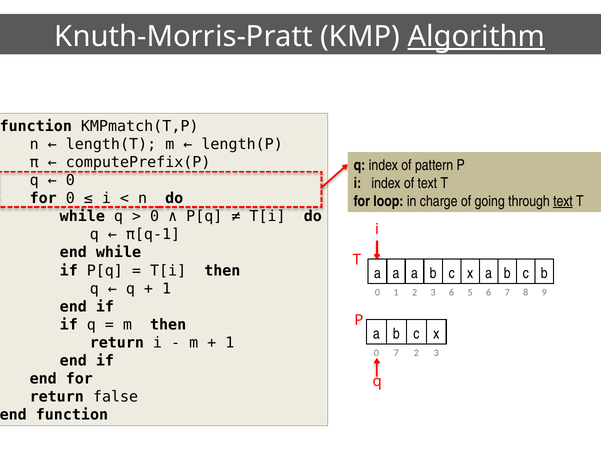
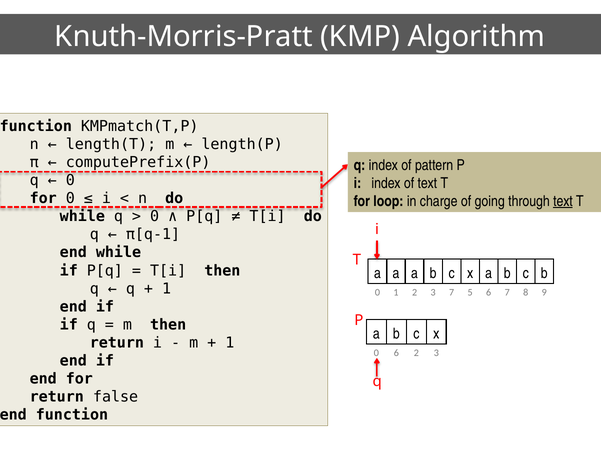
Algorithm underline: present -> none (476, 36)
3 6: 6 -> 7 (452, 293)
7: 7 -> 6 (396, 353)
